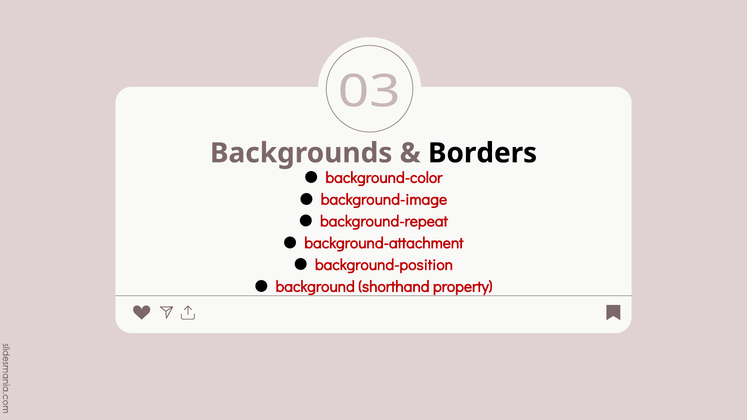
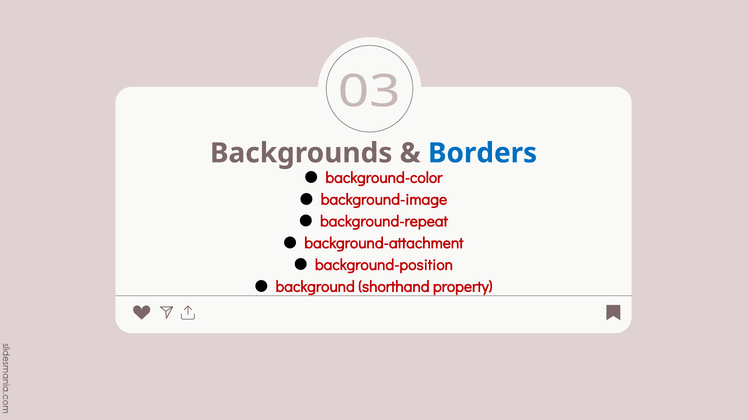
Borders colour: black -> blue (482, 153)
